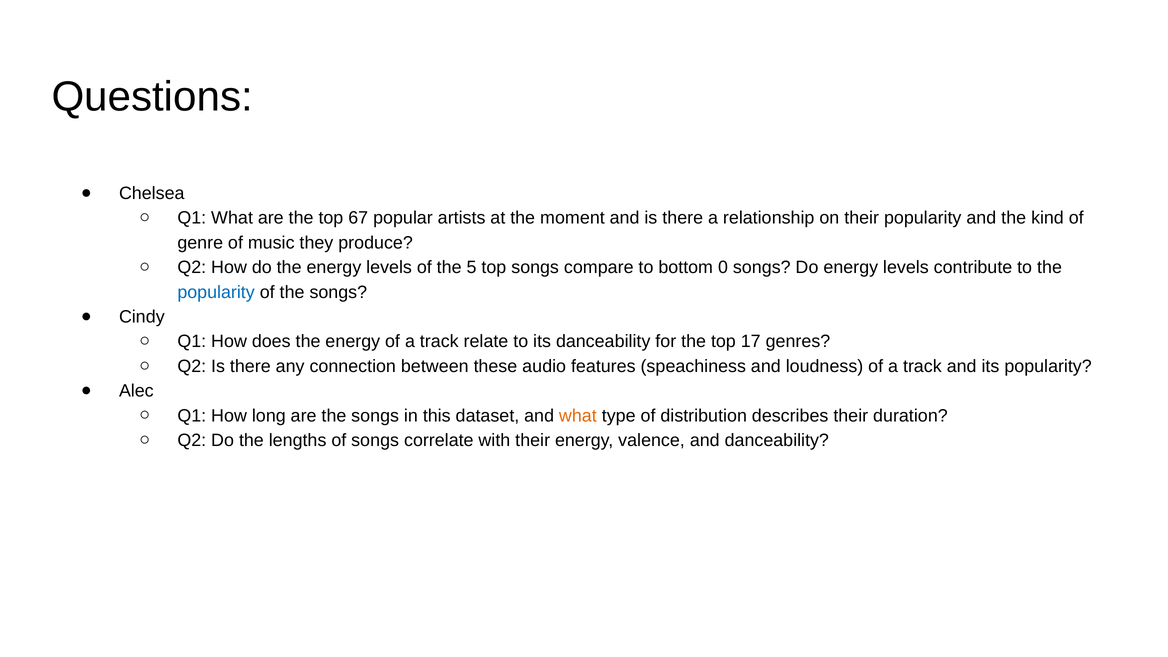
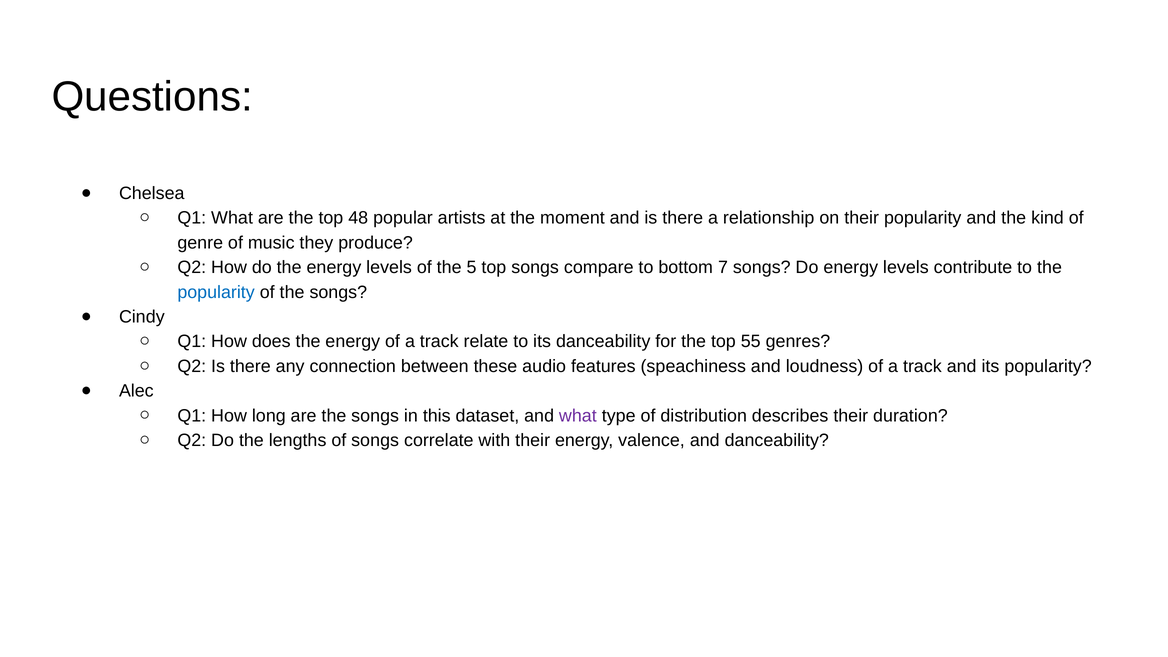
67: 67 -> 48 (358, 218)
0: 0 -> 7 (723, 267)
17: 17 -> 55 (751, 342)
what colour: orange -> purple (578, 416)
